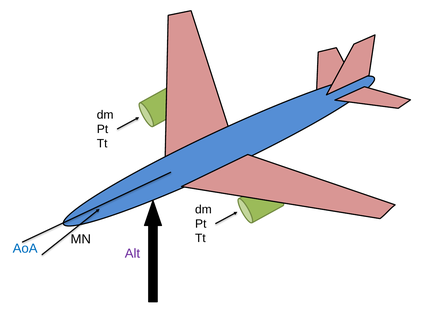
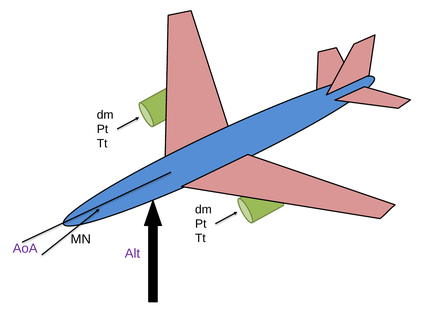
AoA colour: blue -> purple (25, 249)
